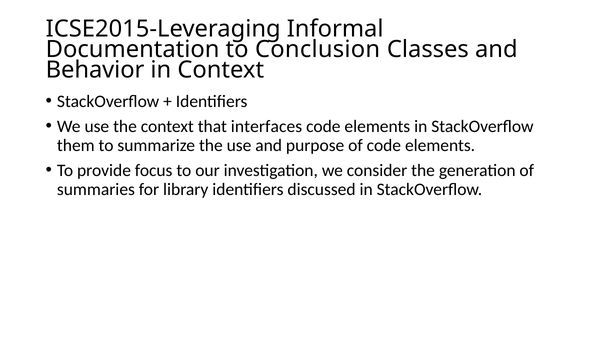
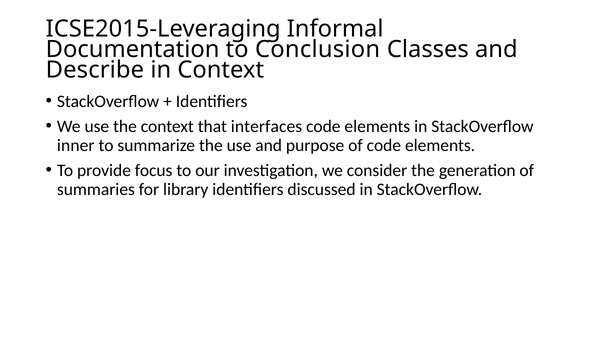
Behavior: Behavior -> Describe (95, 70)
them: them -> inner (76, 146)
